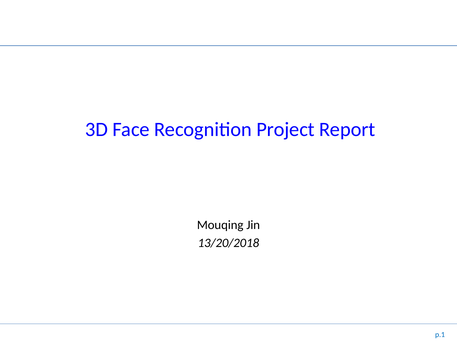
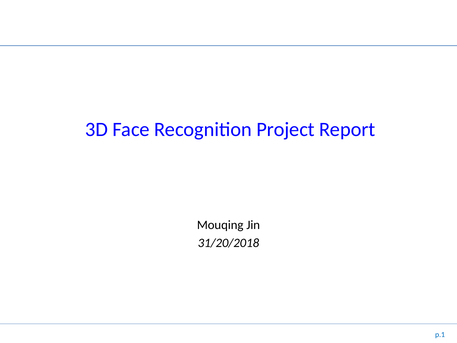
13/20/2018: 13/20/2018 -> 31/20/2018 (228, 243)
